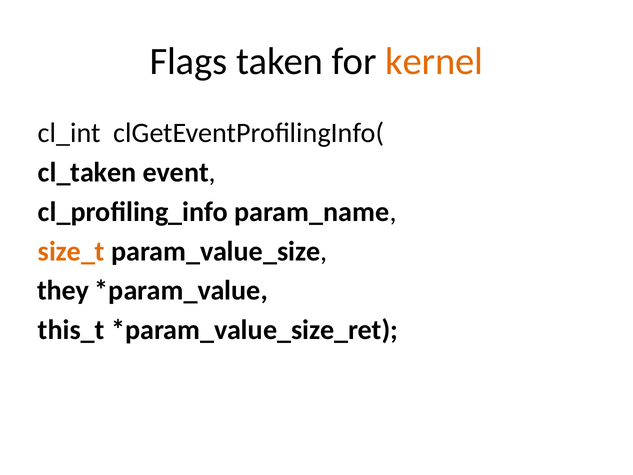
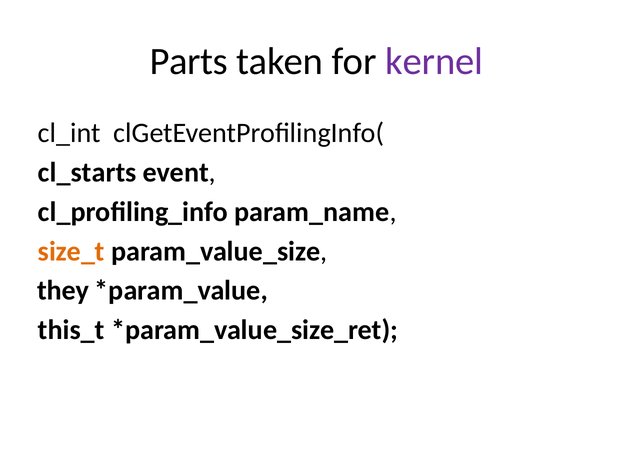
Flags: Flags -> Parts (189, 61)
kernel colour: orange -> purple (434, 61)
cl_taken: cl_taken -> cl_starts (87, 172)
